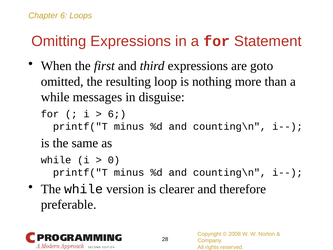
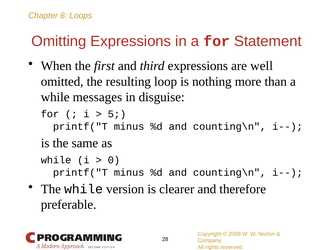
goto: goto -> well (262, 66)
6: 6 -> 5 (117, 114)
